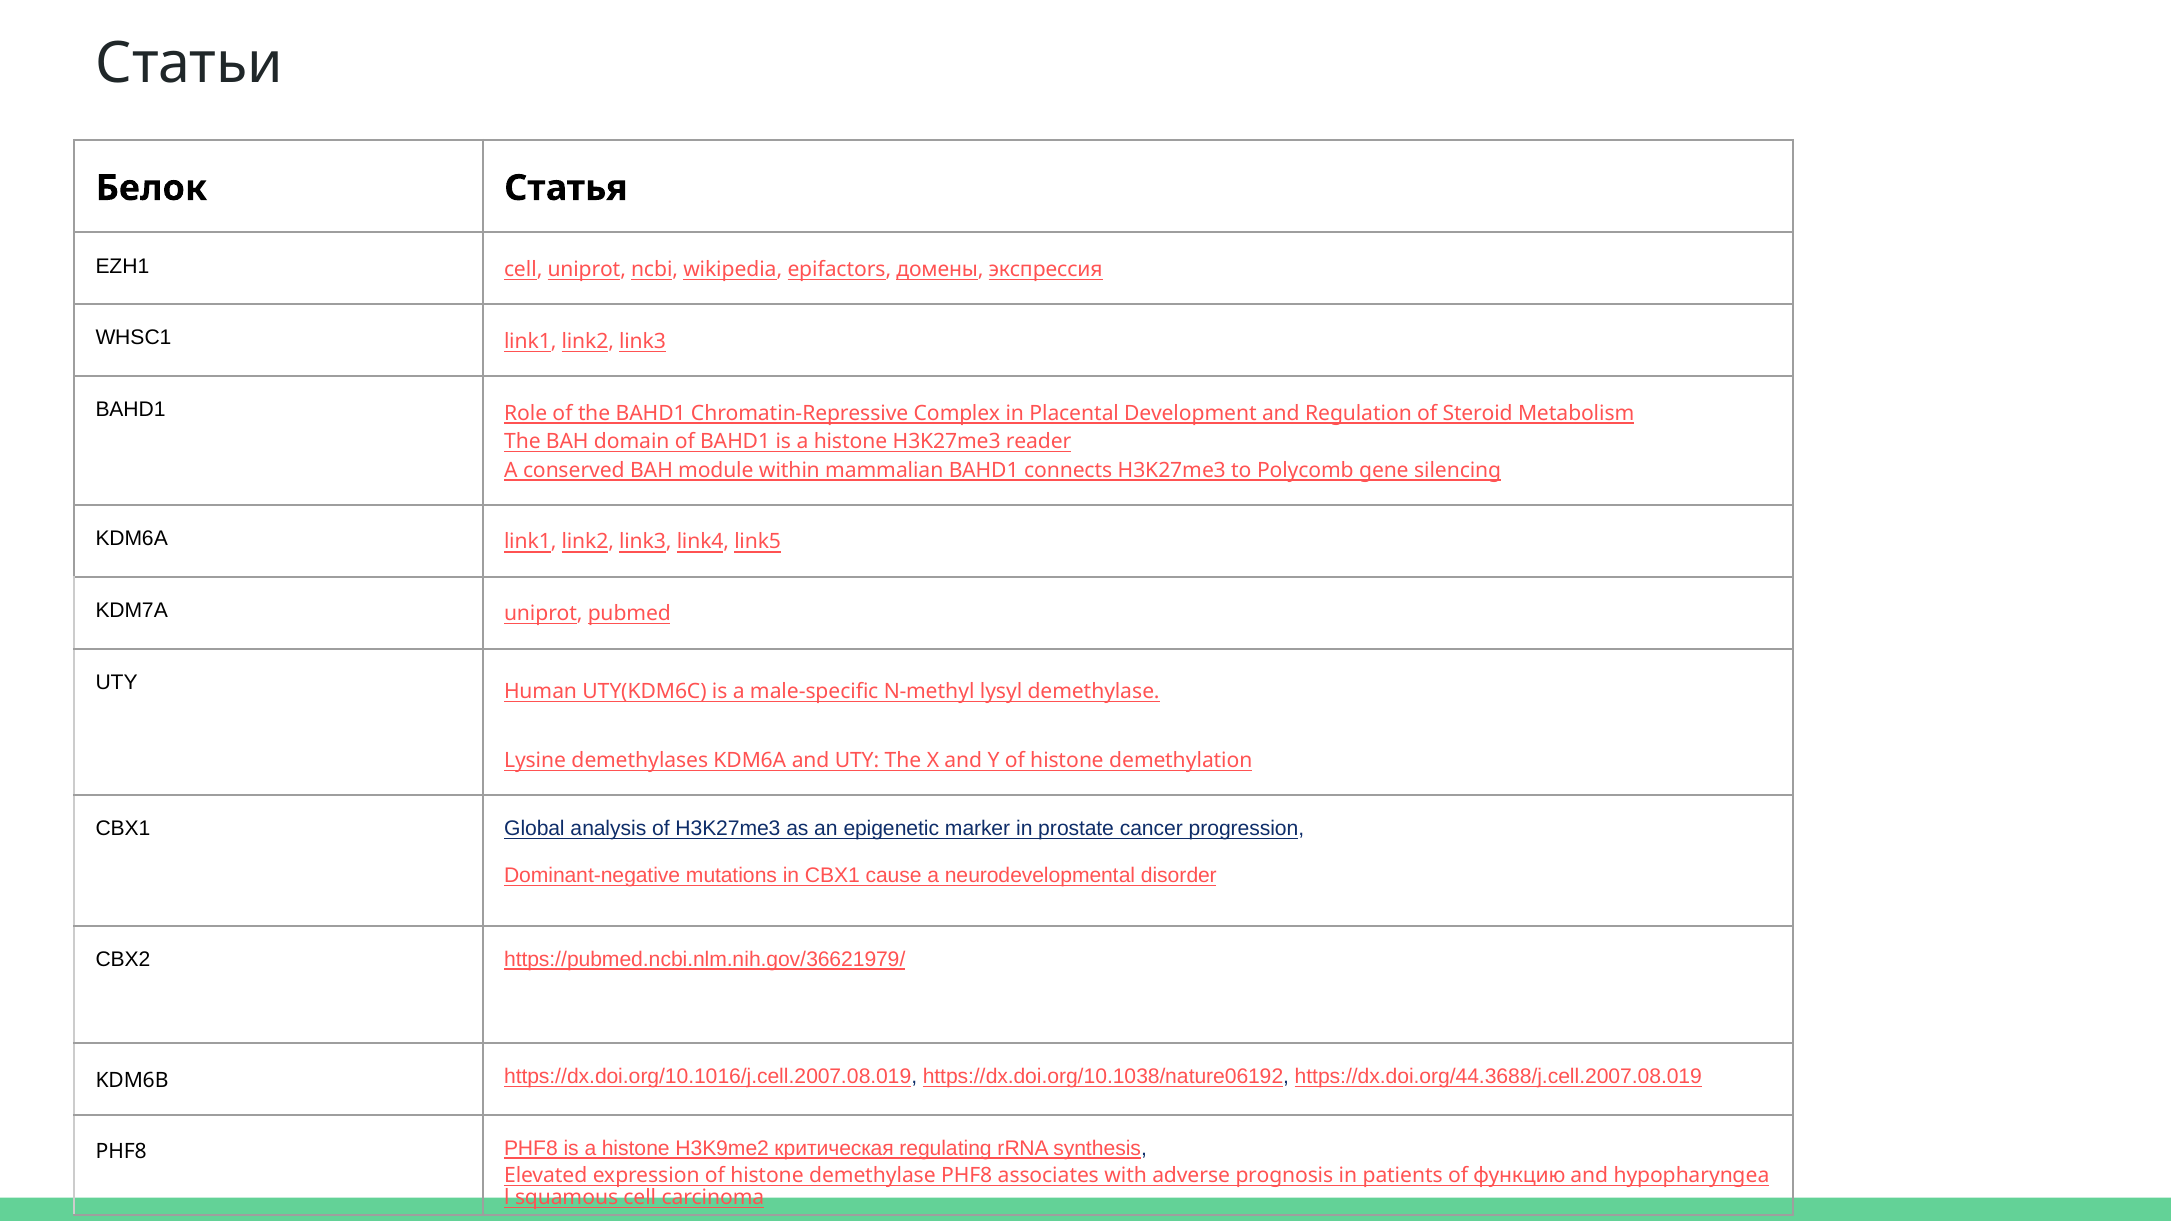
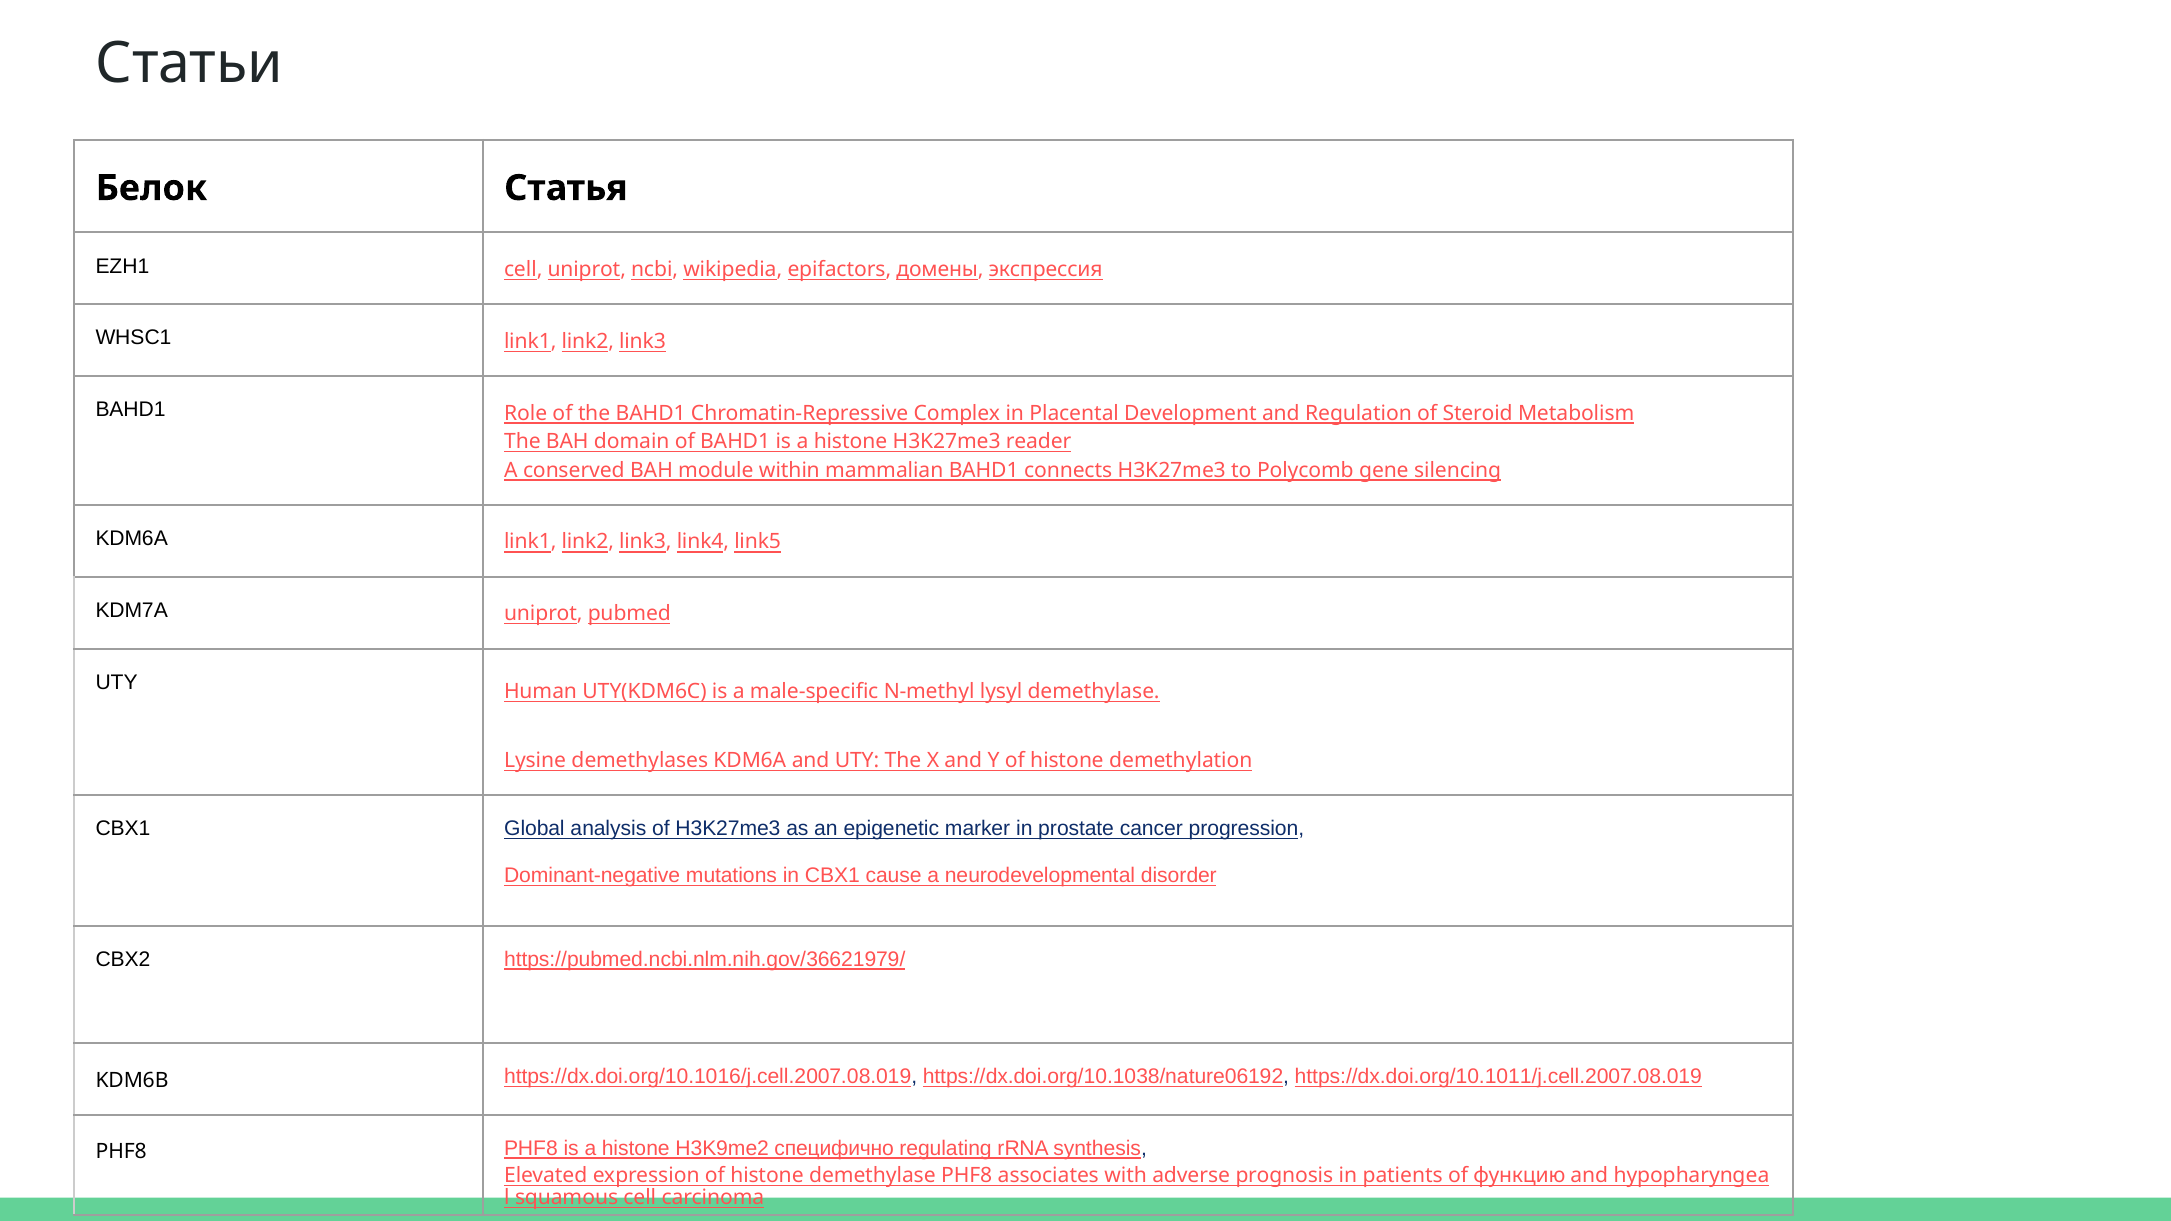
https://dx.doi.org/44.3688/j.cell.2007.08.019: https://dx.doi.org/44.3688/j.cell.2007.08.019 -> https://dx.doi.org/10.1011/j.cell.2007.08.019 (1498, 1077)
критическая: критическая -> специфично (834, 1149)
